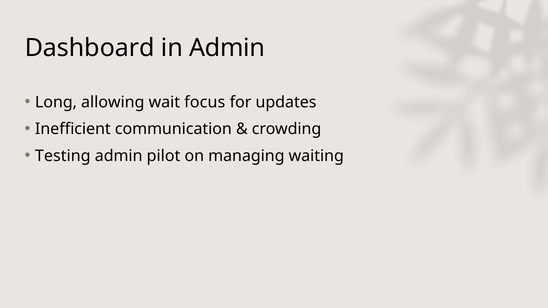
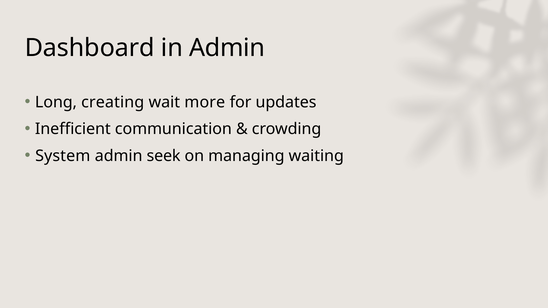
allowing: allowing -> creating (113, 102)
focus: focus -> more (205, 102)
Testing: Testing -> System (63, 156)
pilot: pilot -> seek (164, 156)
